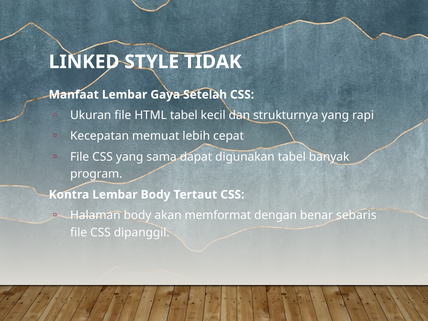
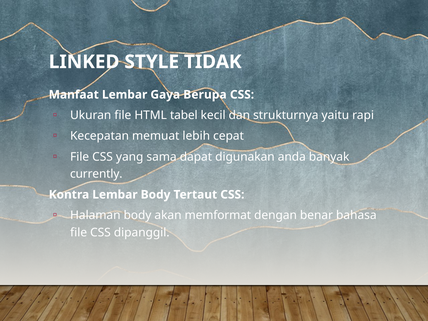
Setelah: Setelah -> Berupa (205, 95)
strukturnya yang: yang -> yaitu (335, 115)
digunakan tabel: tabel -> anda (292, 157)
program: program -> currently (96, 174)
sebaris: sebaris -> bahasa (356, 215)
